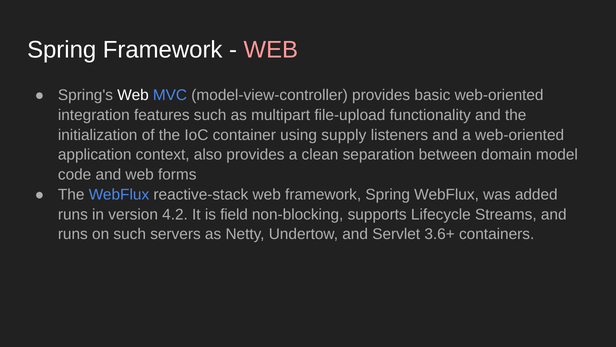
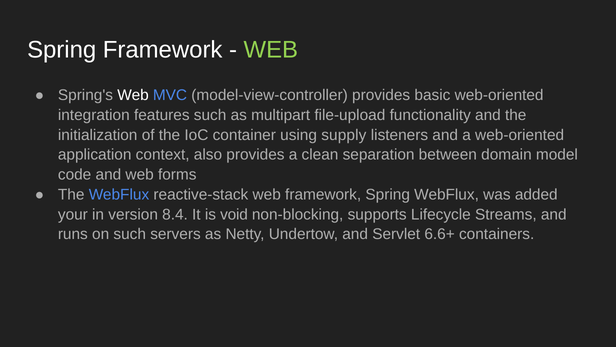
WEB colour: pink -> light green (271, 50)
runs: runs -> your (73, 214)
4.2: 4.2 -> 8.4 (175, 214)
field: field -> void (234, 214)
3.6+: 3.6+ -> 6.6+ (440, 234)
